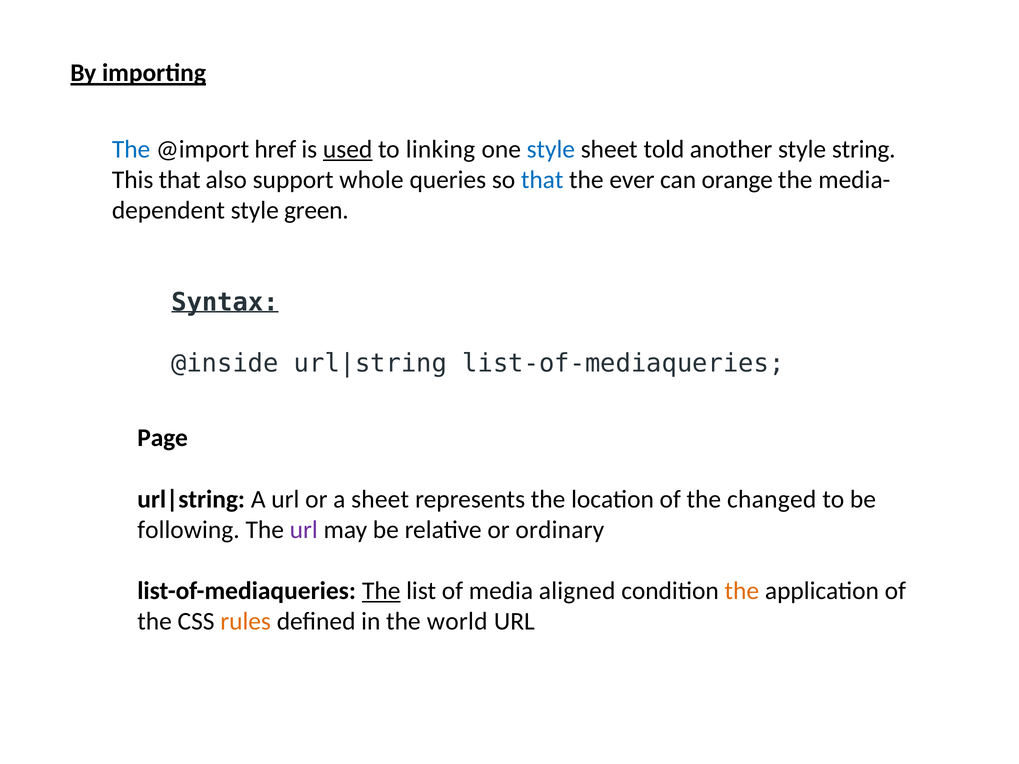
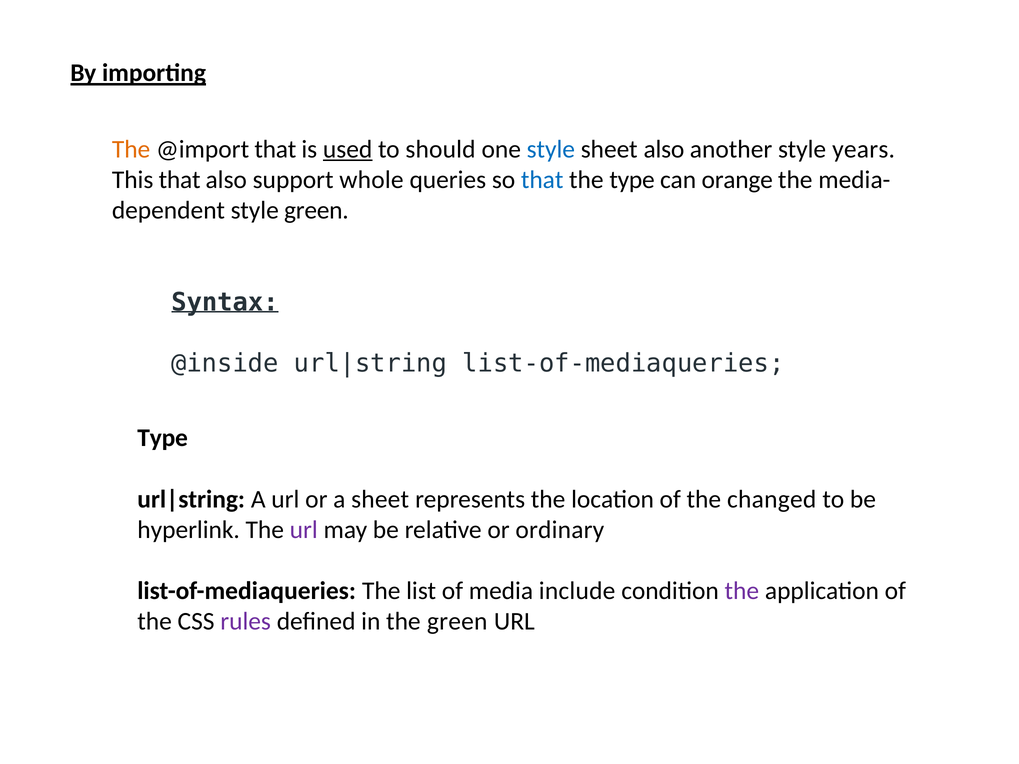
The colour: blue -> orange (131, 149)
@import href: href -> that (275, 149)
linking: linking -> should (441, 149)
sheet told: told -> also (664, 149)
string: string -> years (864, 149)
the ever: ever -> type (632, 180)
Page: Page -> Type (163, 438)
following: following -> hyperlink (189, 530)
The underline: present -> none (381, 591)
aligned: aligned -> include (577, 591)
the colour: orange -> purple (742, 591)
rules colour: orange -> purple (246, 622)
the world: world -> green (457, 622)
